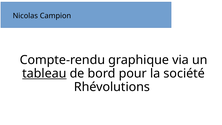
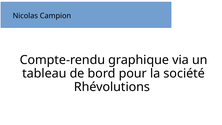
tableau underline: present -> none (44, 73)
